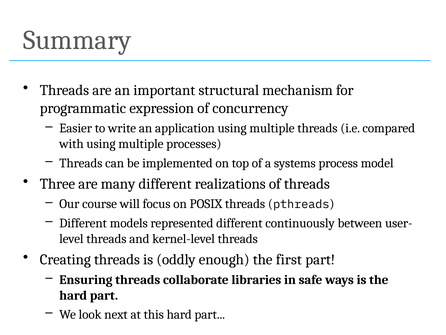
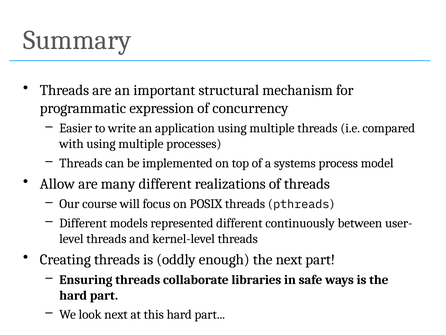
Three: Three -> Allow (57, 184)
the first: first -> next (289, 259)
